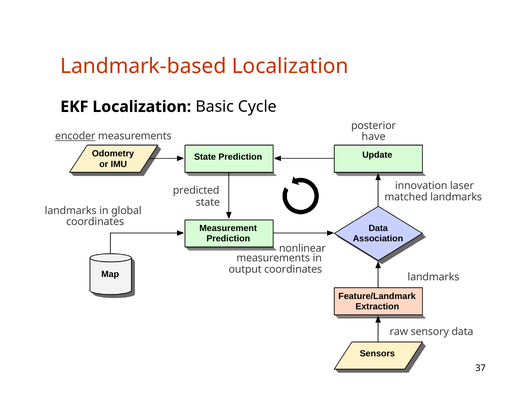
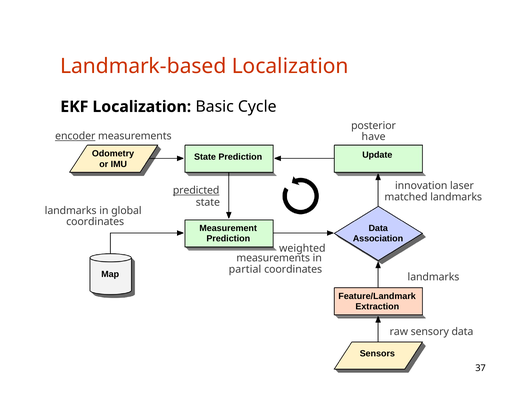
predicted underline: none -> present (196, 191)
nonlinear: nonlinear -> weighted (302, 248)
output: output -> partial (245, 269)
